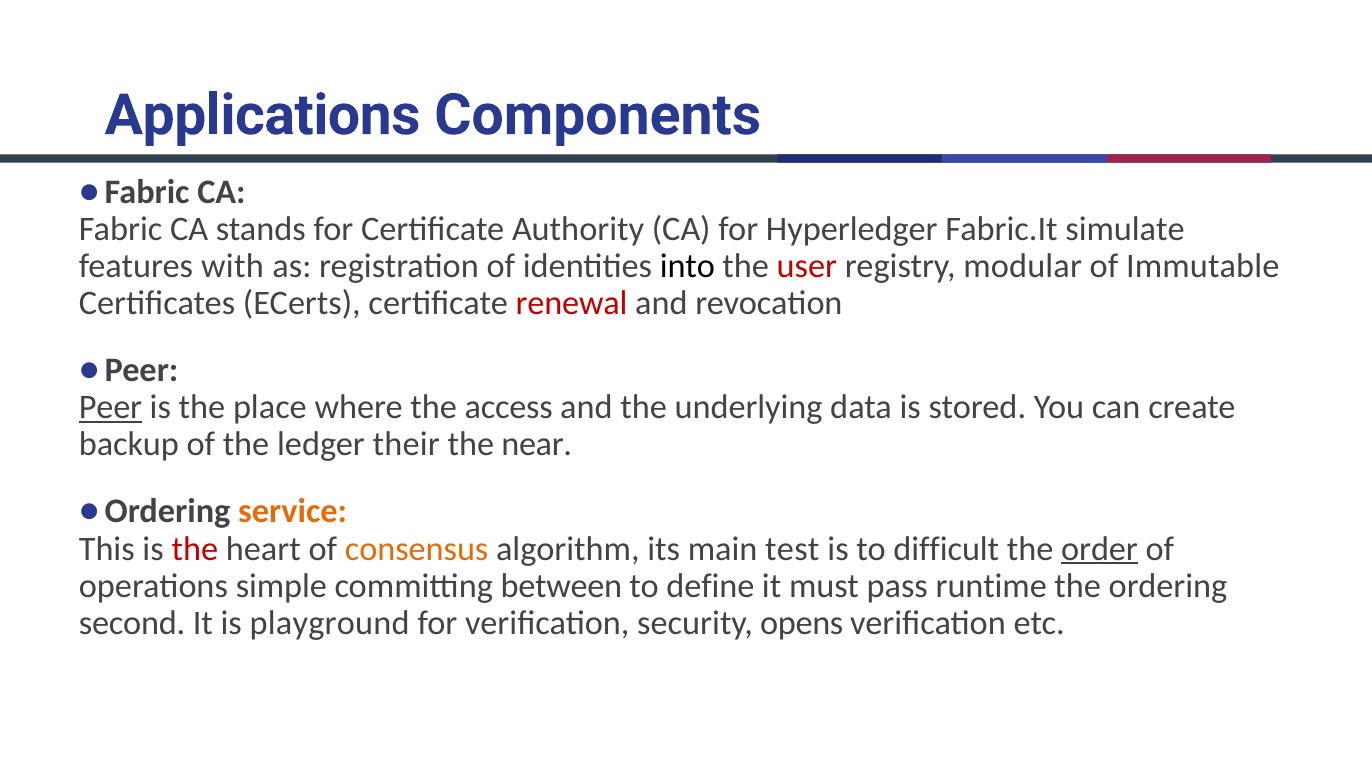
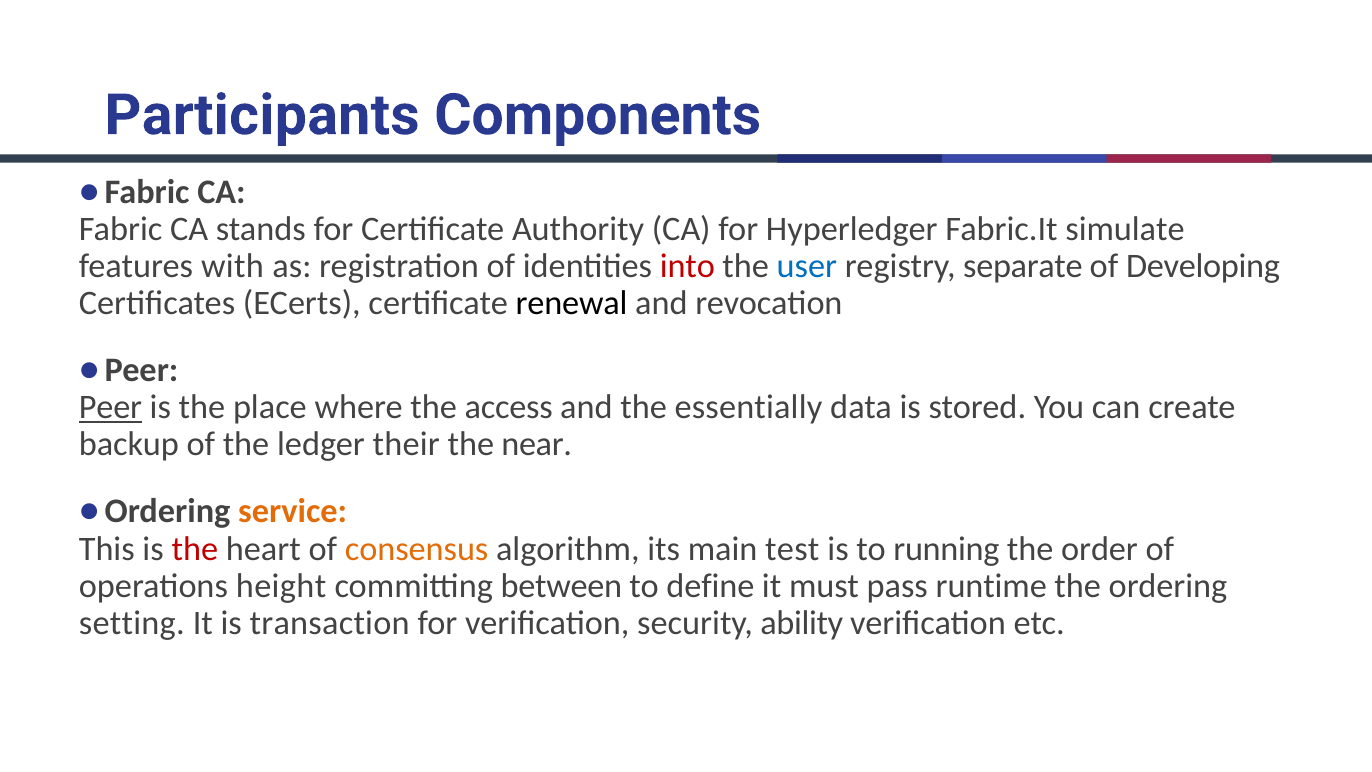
Applications: Applications -> Participants (262, 115)
into colour: black -> red (687, 266)
user colour: red -> blue (807, 266)
modular: modular -> separate (1023, 266)
Immutable: Immutable -> Developing (1203, 266)
renewal colour: red -> black (572, 303)
underlying: underlying -> essentially (748, 407)
difficult: difficult -> running (946, 549)
order underline: present -> none (1100, 549)
simple: simple -> height (281, 586)
second: second -> setting (132, 623)
playground: playground -> transaction (330, 623)
opens: opens -> ability (802, 623)
